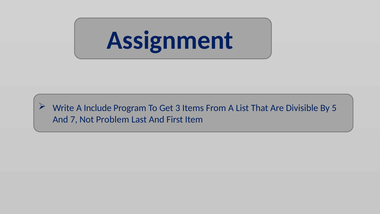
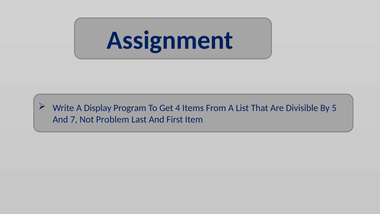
Include: Include -> Display (98, 108)
3: 3 -> 4 (178, 108)
